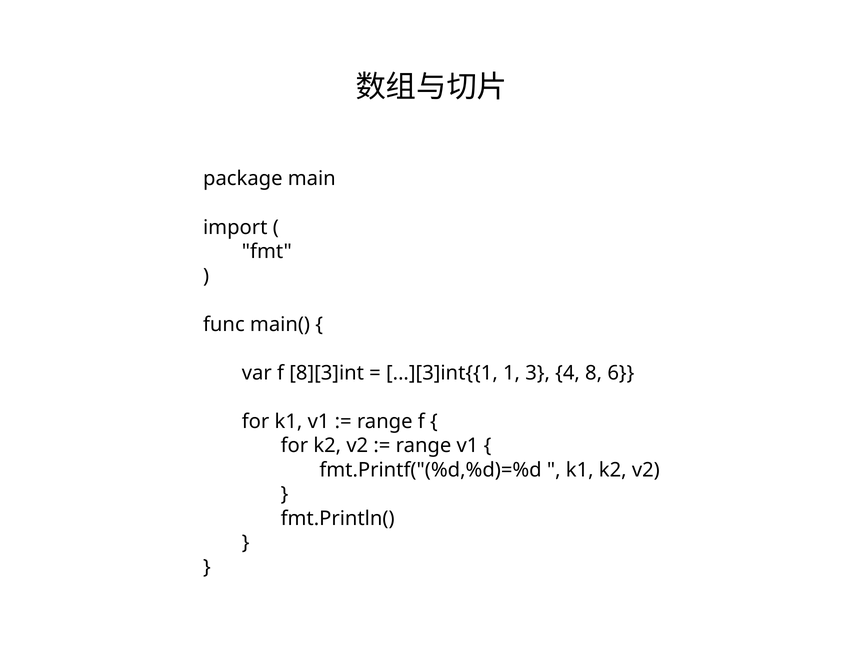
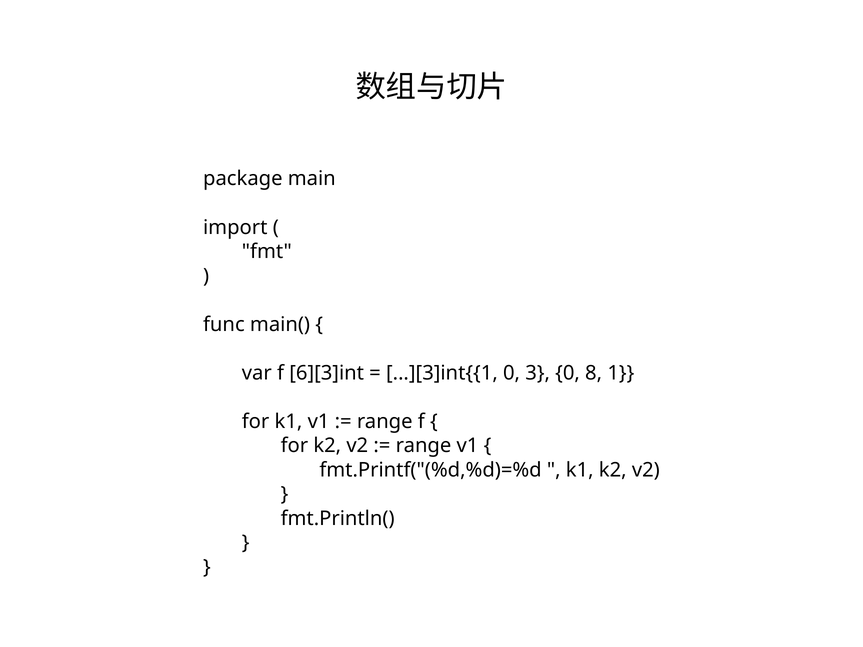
8][3]int: 8][3]int -> 6][3]int (327, 373)
...][3]int{{1 1: 1 -> 0 (512, 373)
3 4: 4 -> 0 (568, 373)
6: 6 -> 1 (621, 373)
